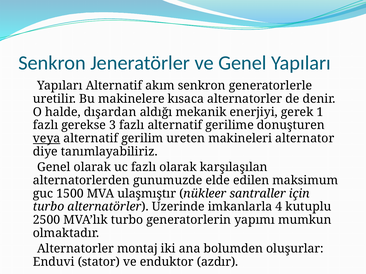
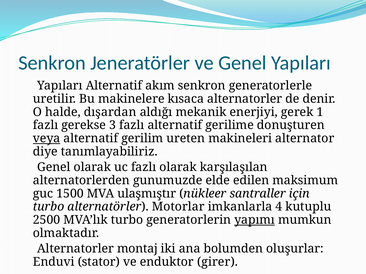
Uzerinde: Uzerinde -> Motorlar (178, 207)
yapımı underline: none -> present (255, 220)
azdır: azdır -> girer (217, 262)
